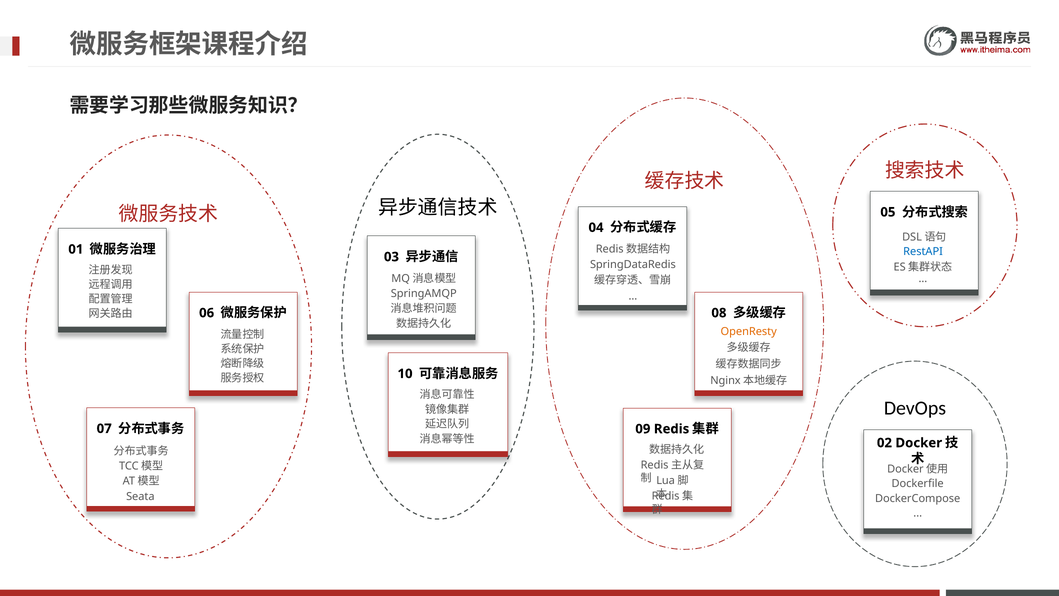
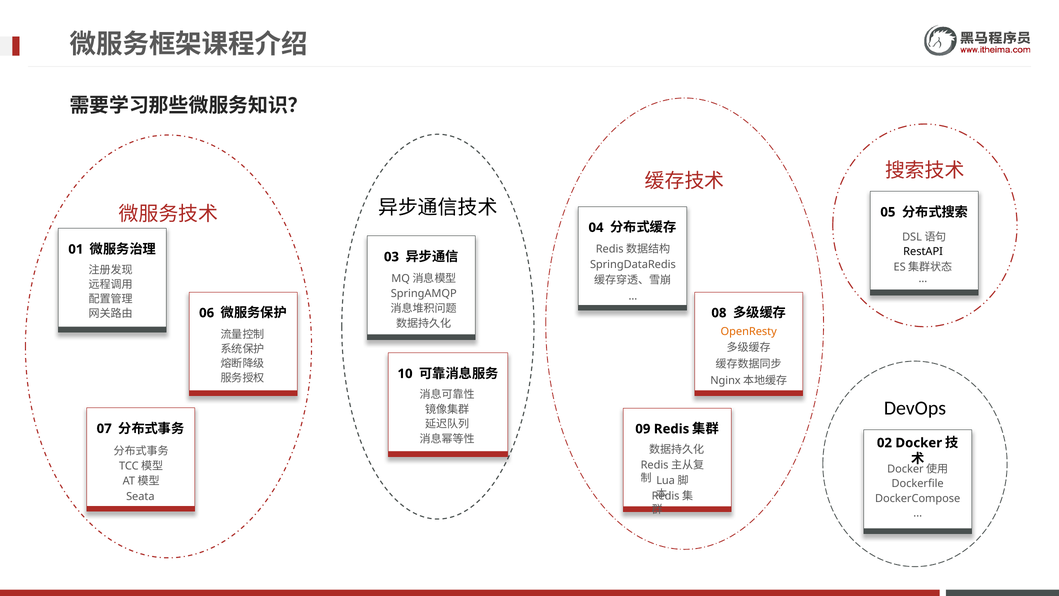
RestAPI colour: blue -> black (923, 252)
